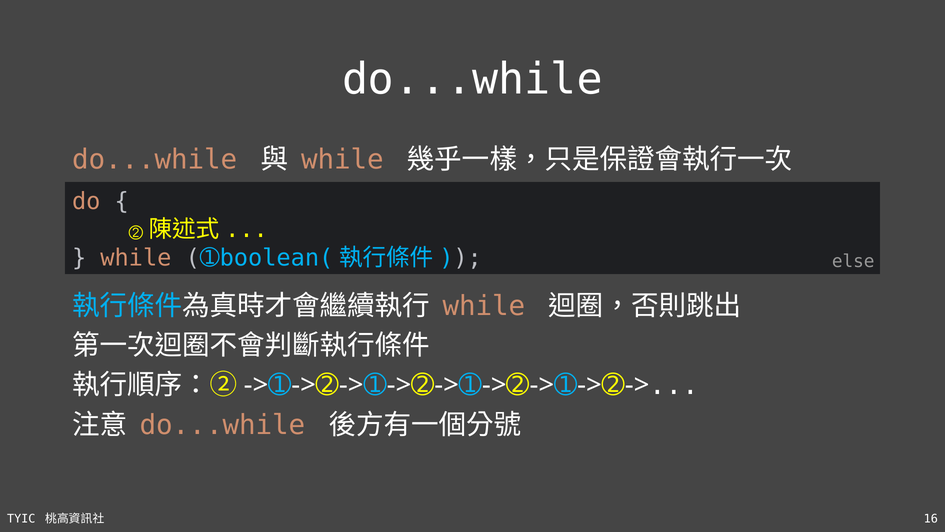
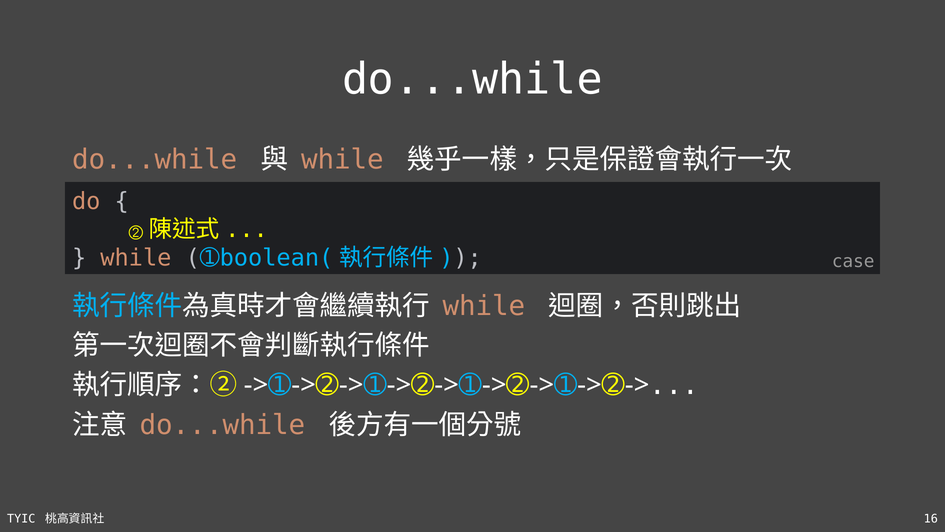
else: else -> case (853, 261)
